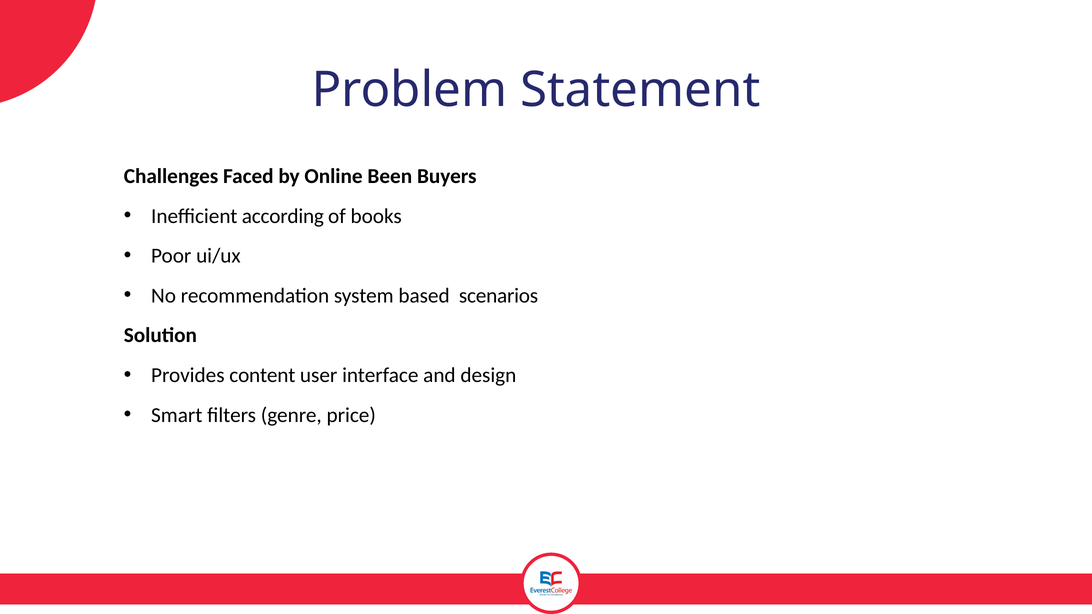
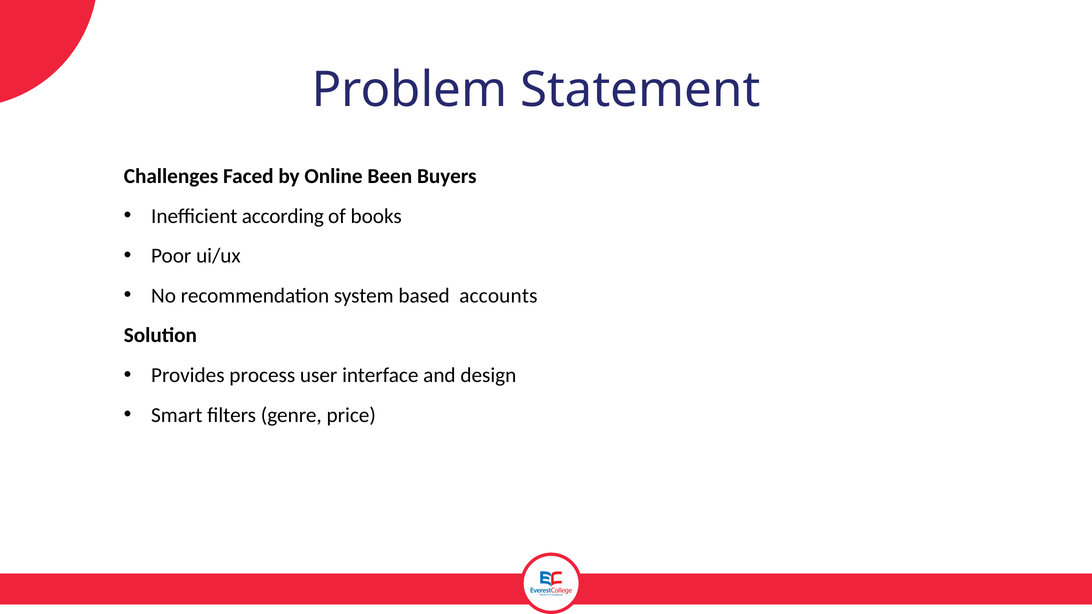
scenarios: scenarios -> accounts (498, 296)
content: content -> process (262, 375)
